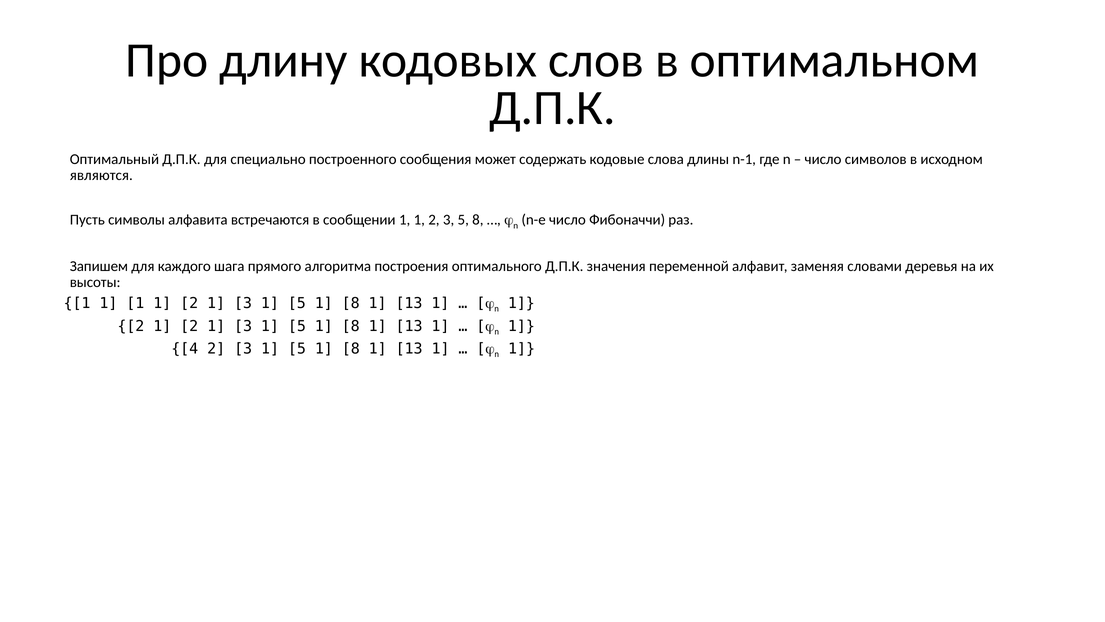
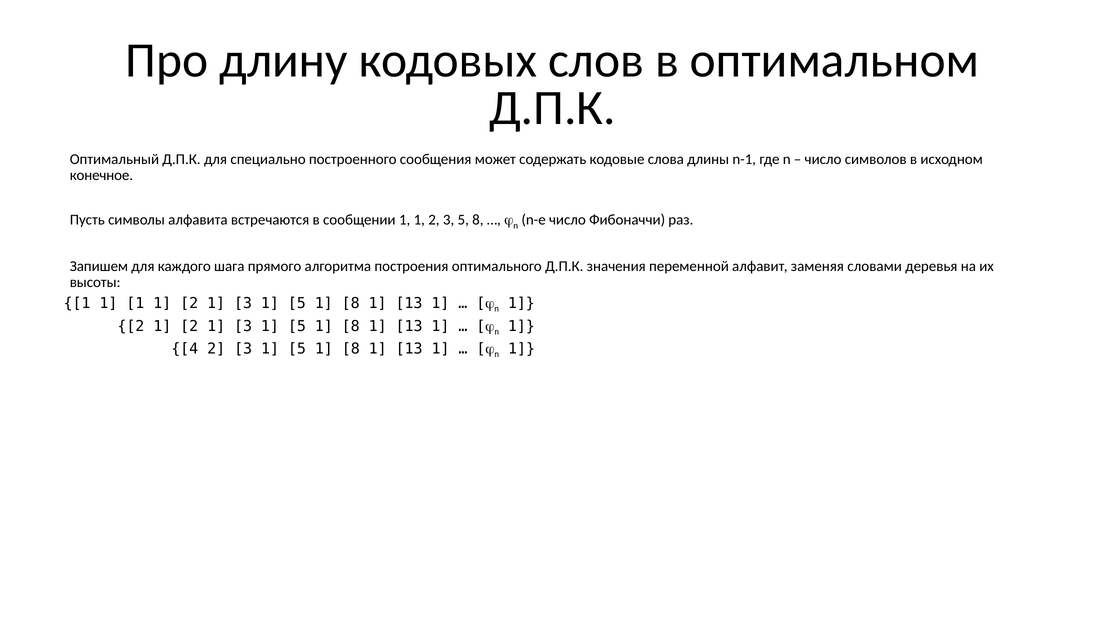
являются: являются -> конечное (101, 175)
